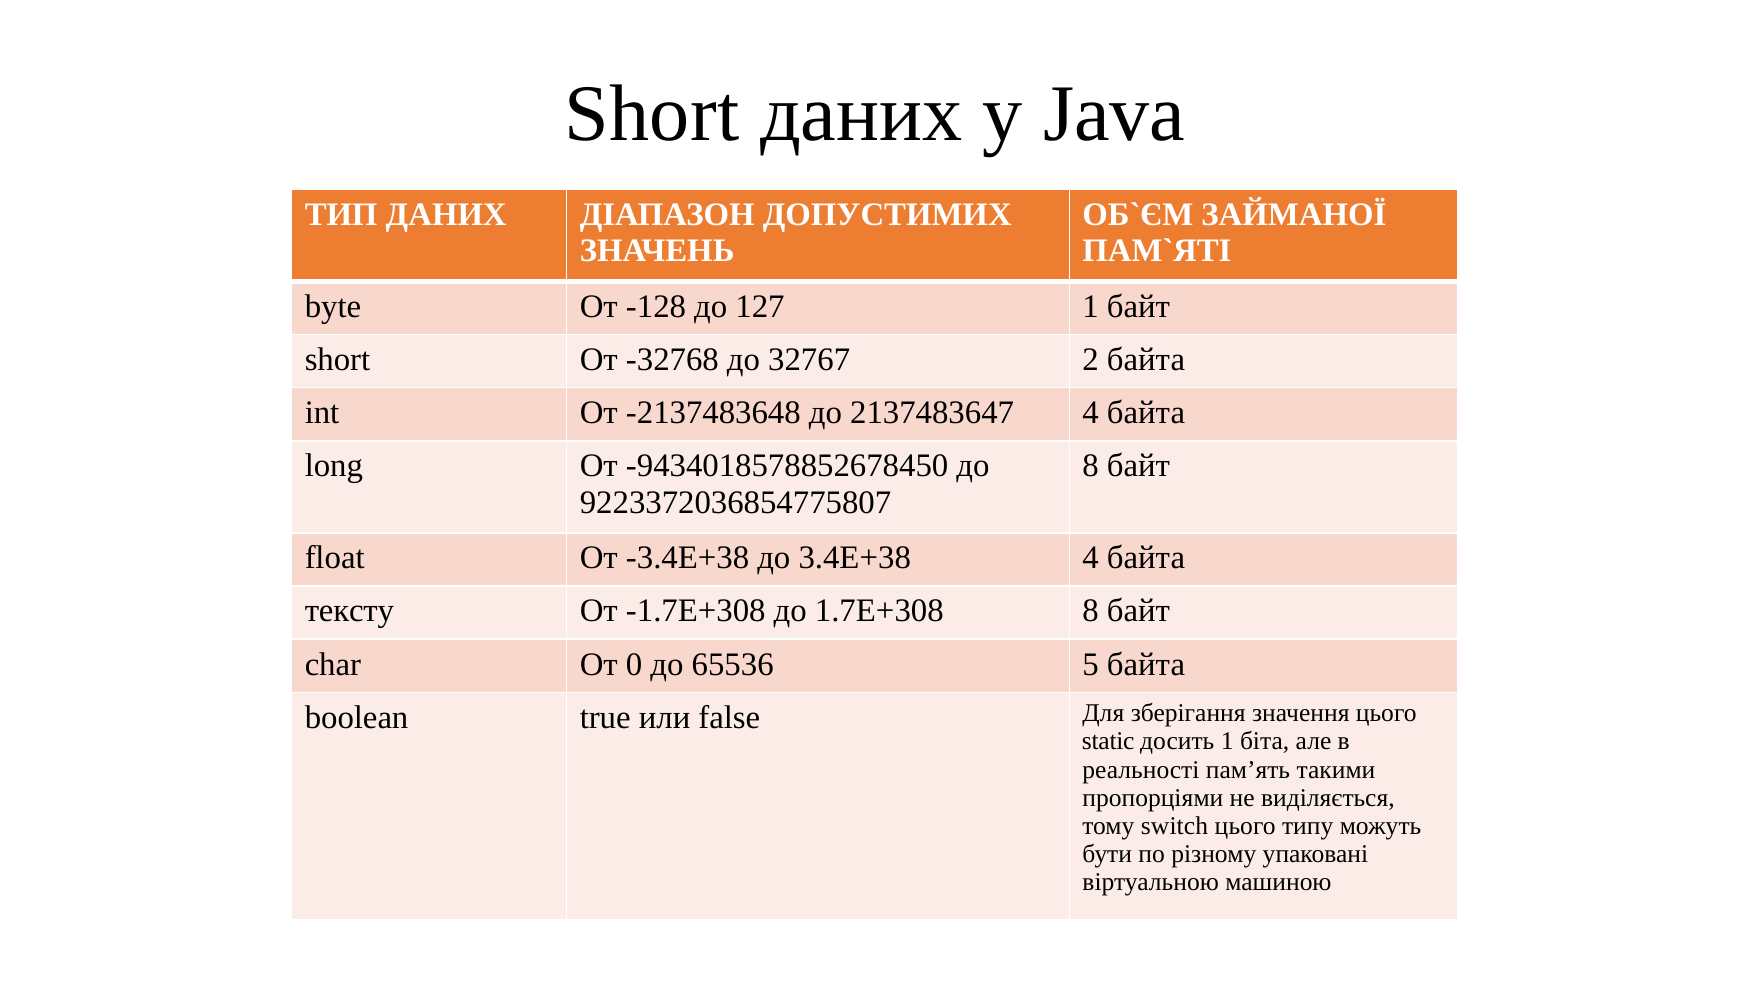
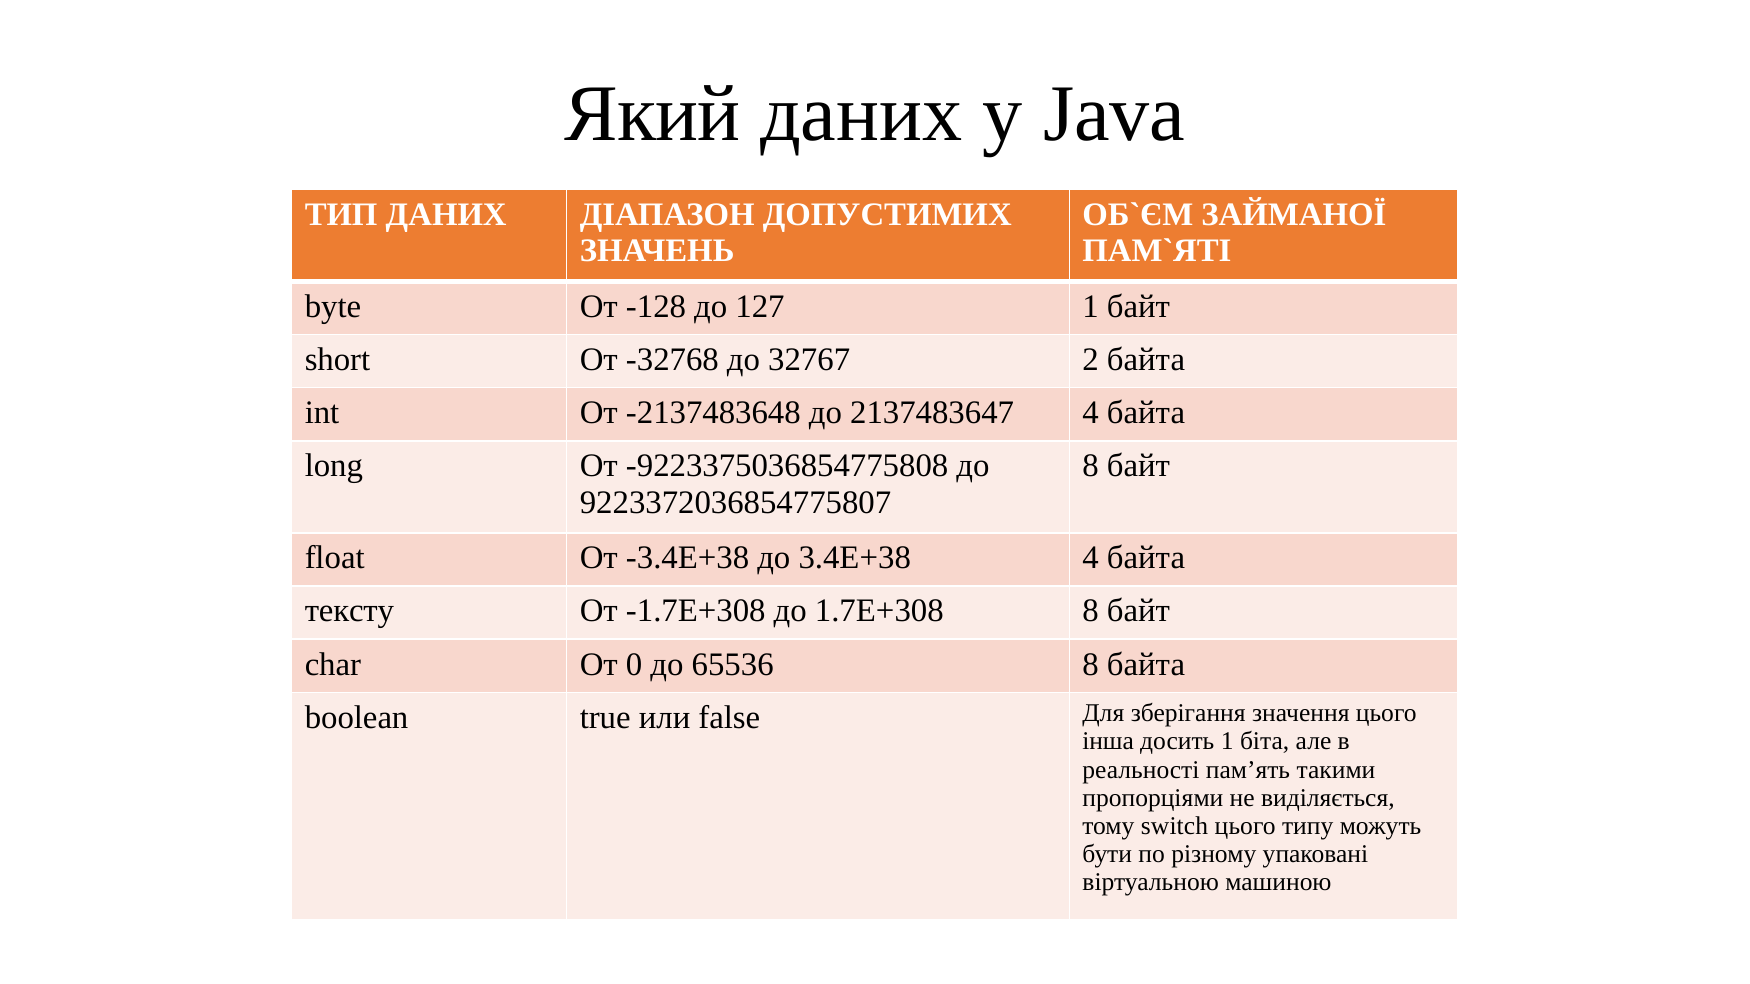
Short: Short -> Який (653, 114)
-9434018578852678450: -9434018578852678450 -> -9223375036854775808 (787, 466)
65536 5: 5 -> 8 (1091, 664)
static: static -> інша (1108, 742)
